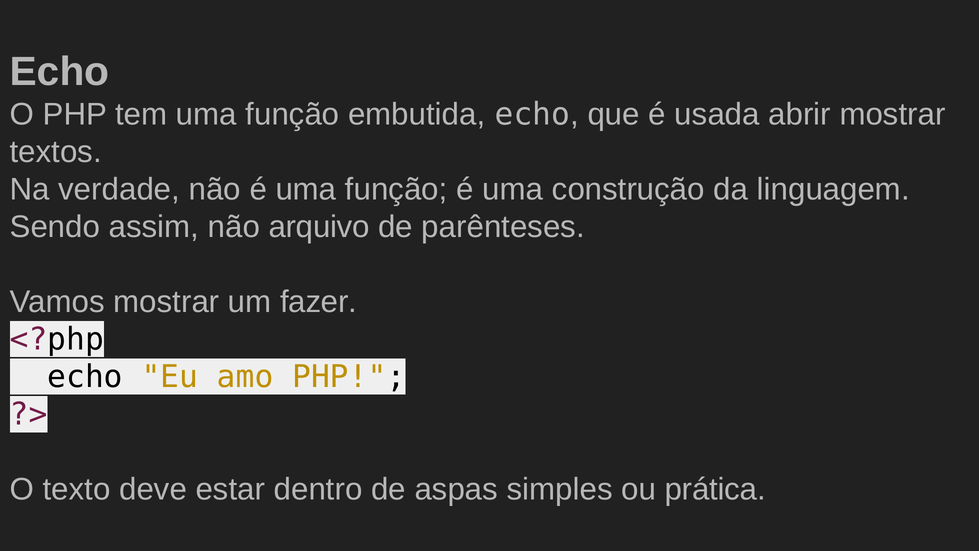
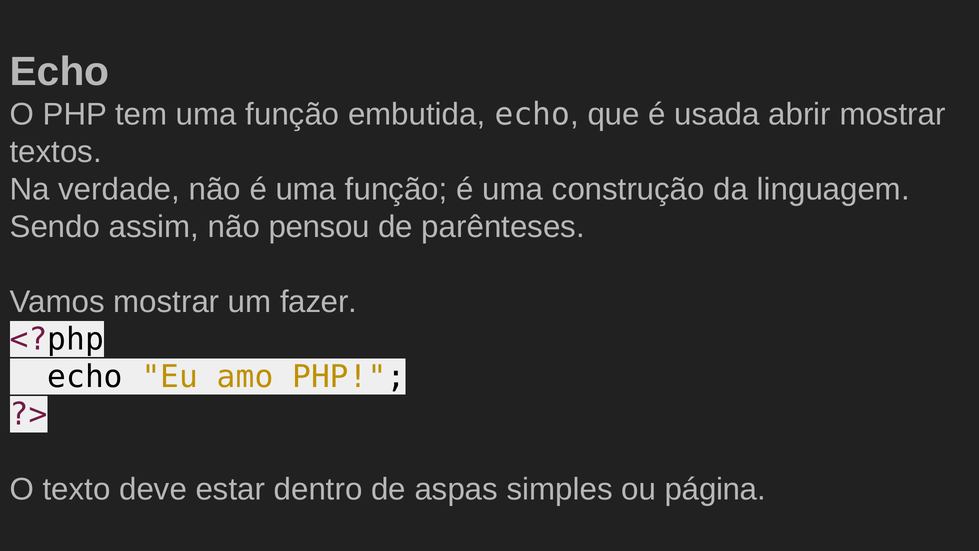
arquivo: arquivo -> pensou (319, 227)
prática: prática -> página (715, 489)
